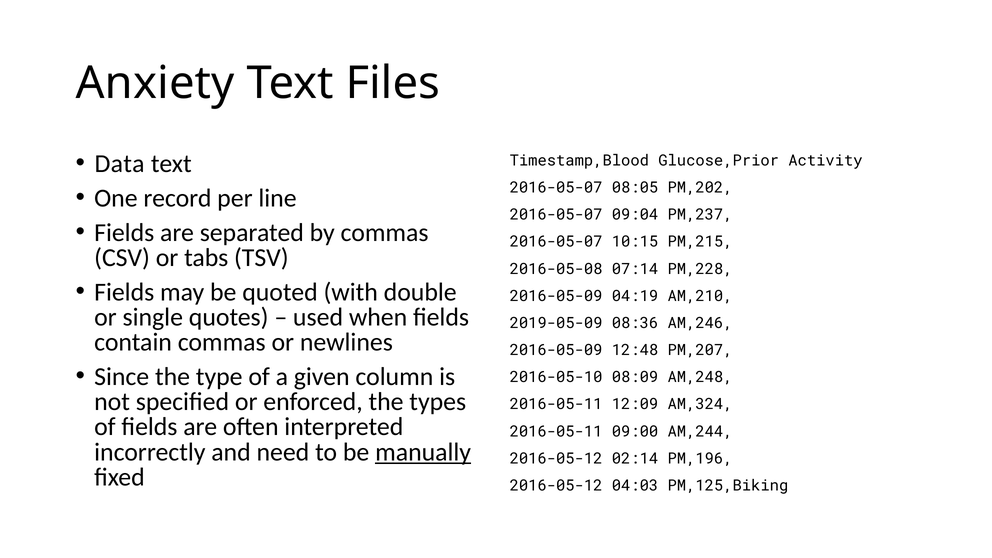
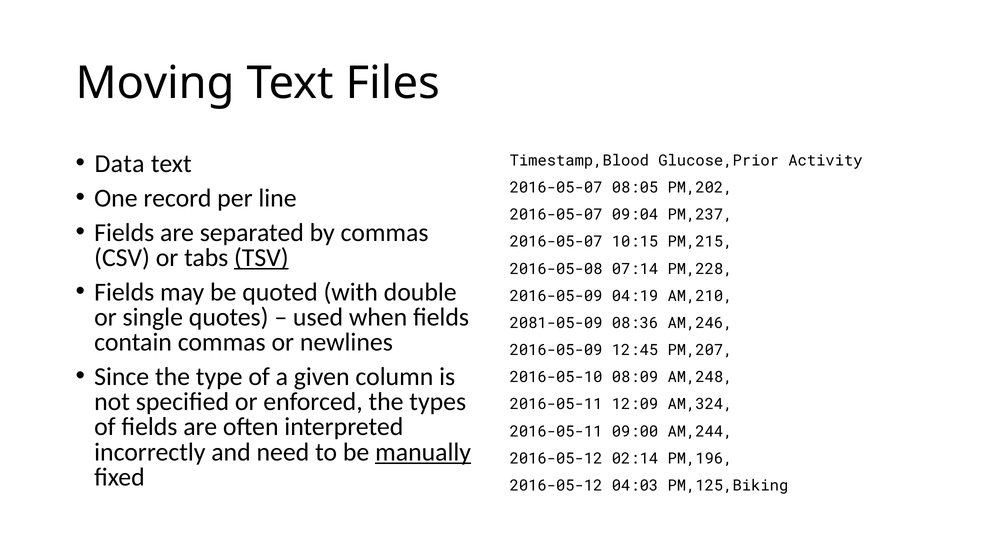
Anxiety: Anxiety -> Moving (155, 83)
TSV underline: none -> present (261, 258)
2019-05-09: 2019-05-09 -> 2081-05-09 (556, 323)
12:48: 12:48 -> 12:45 (635, 350)
